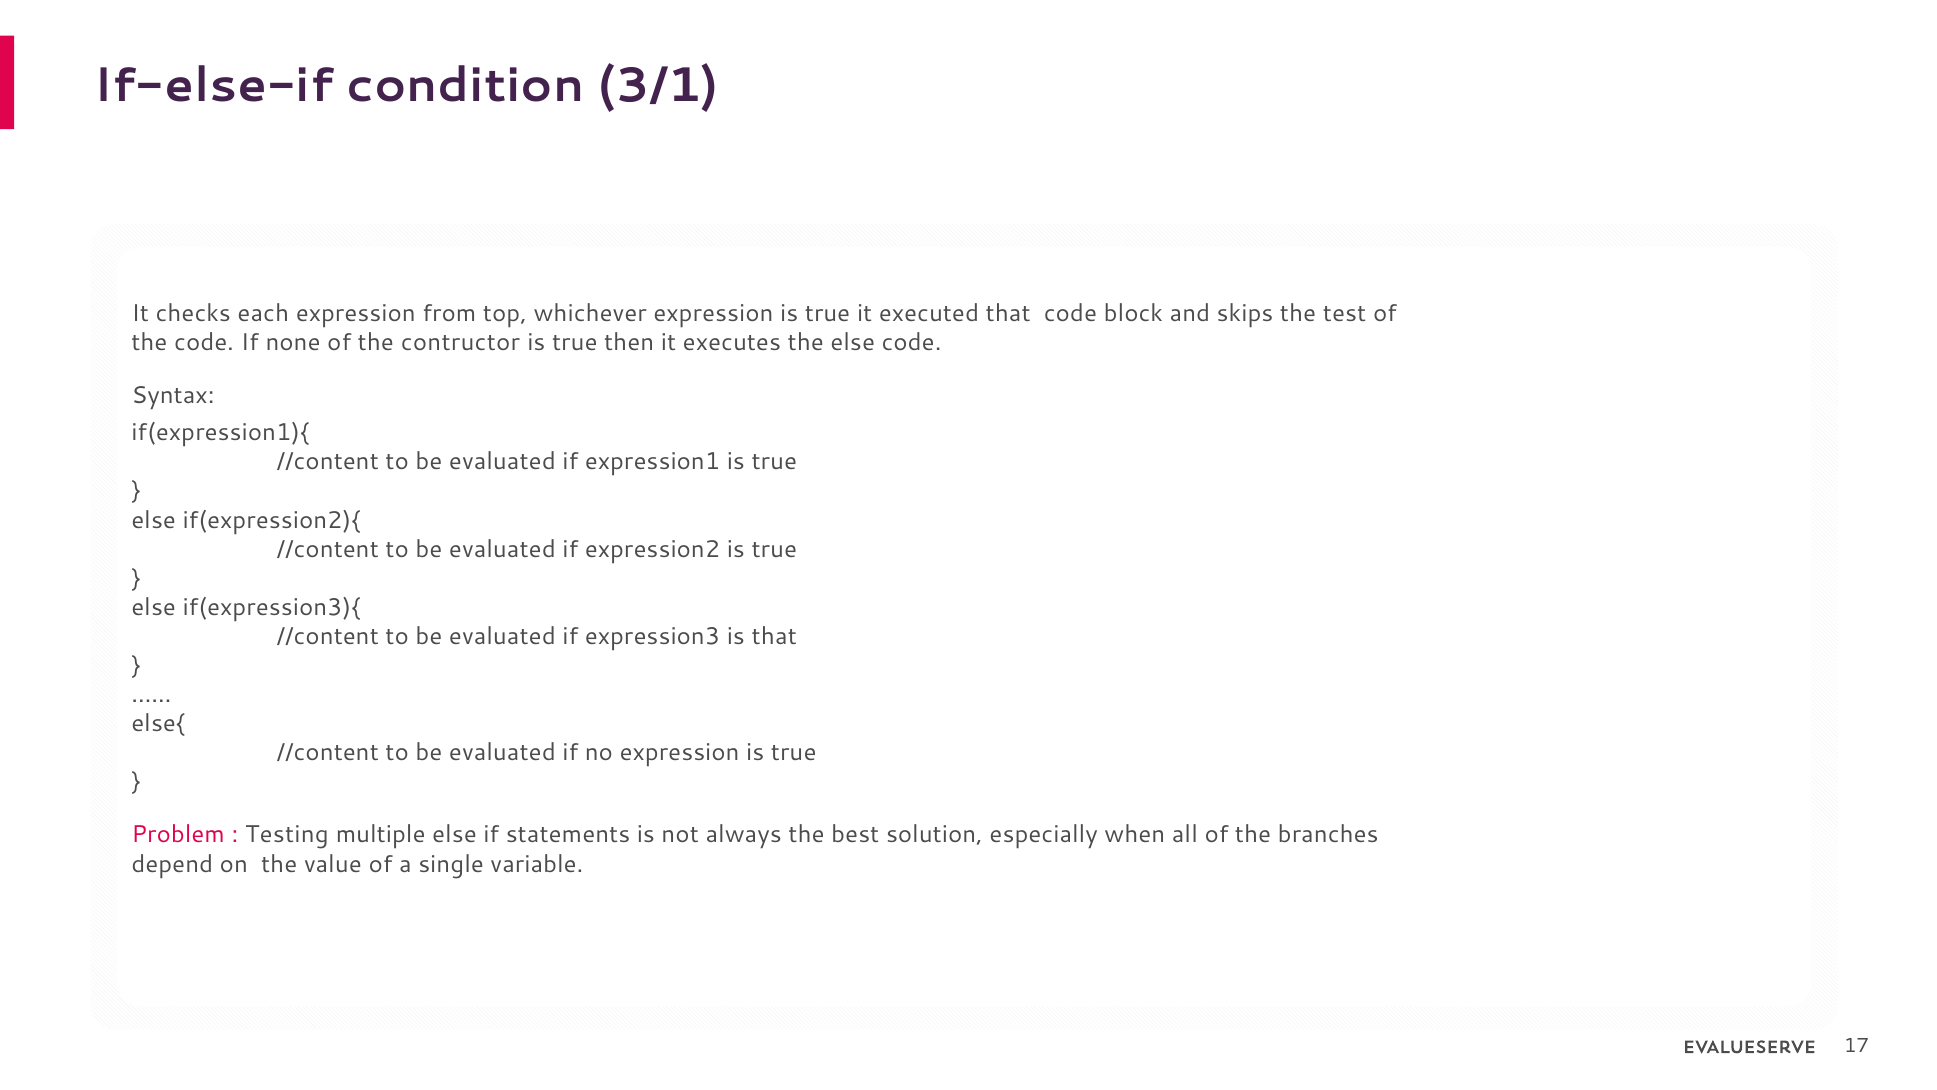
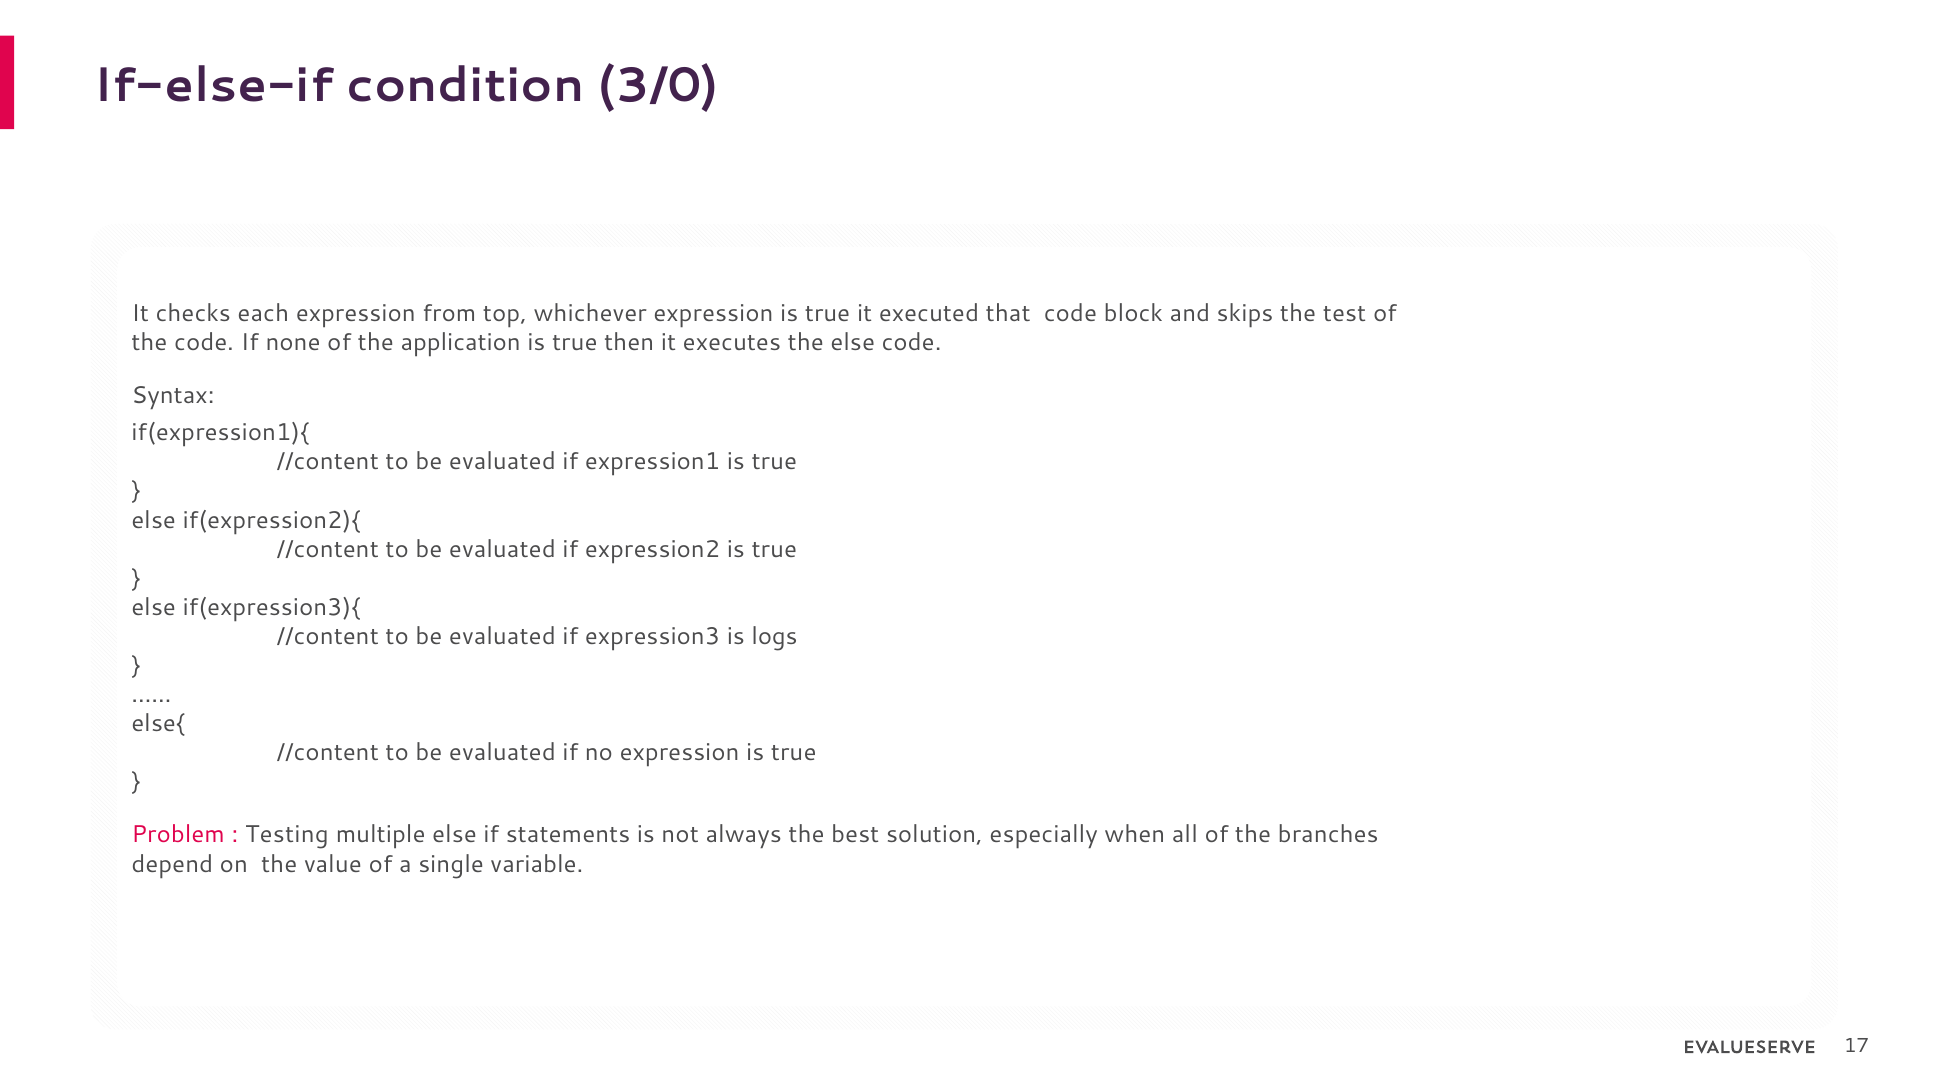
3/1: 3/1 -> 3/0 (659, 86)
contructor: contructor -> application (461, 342)
is that: that -> logs (775, 636)
